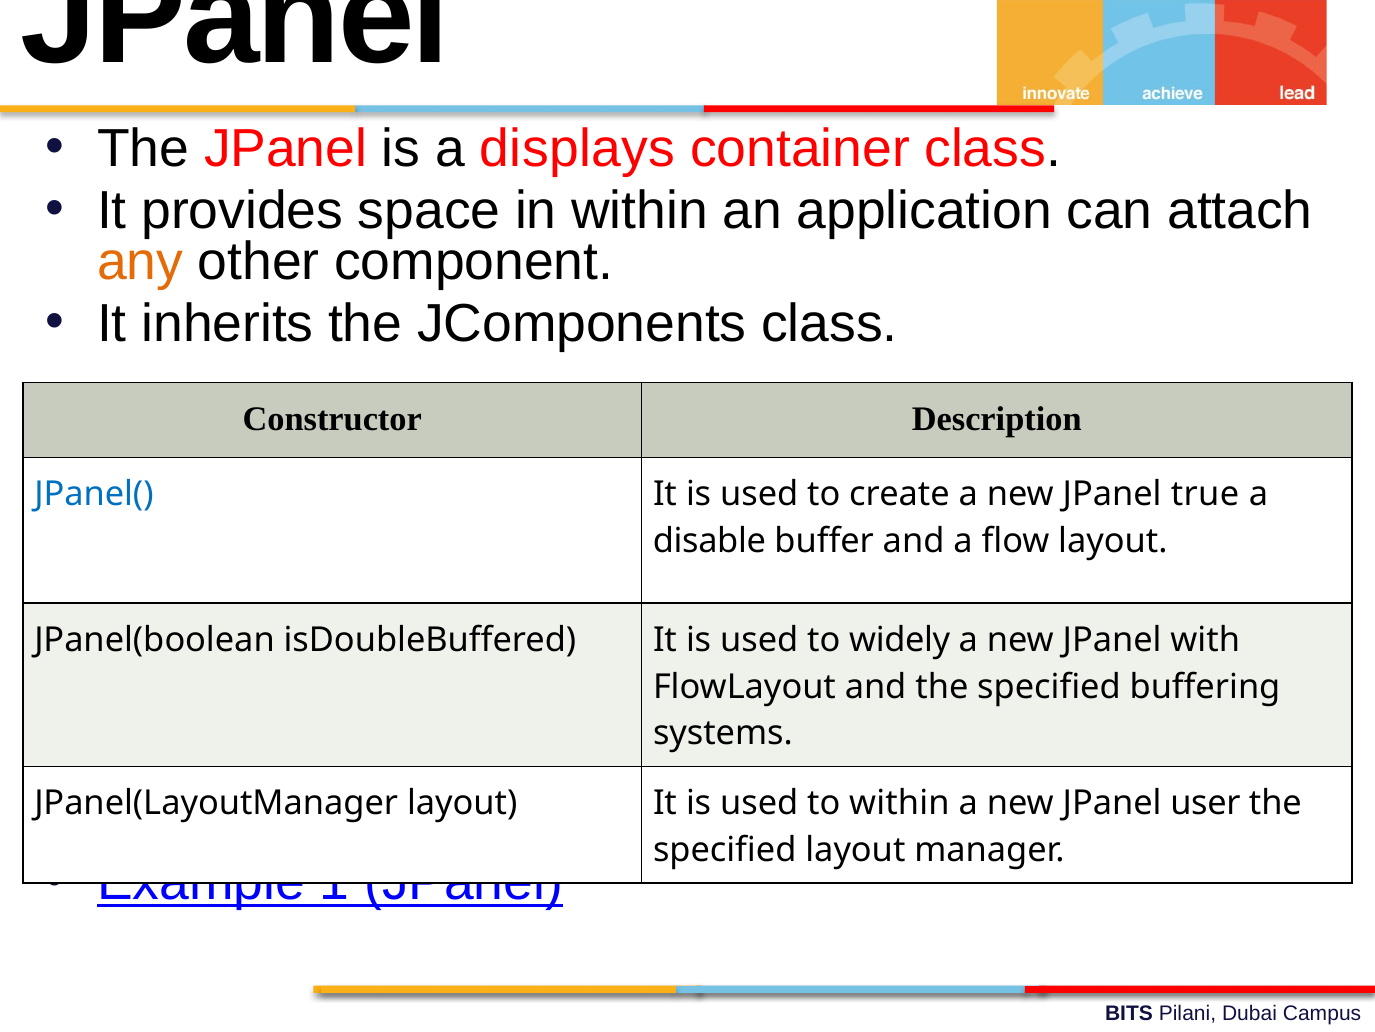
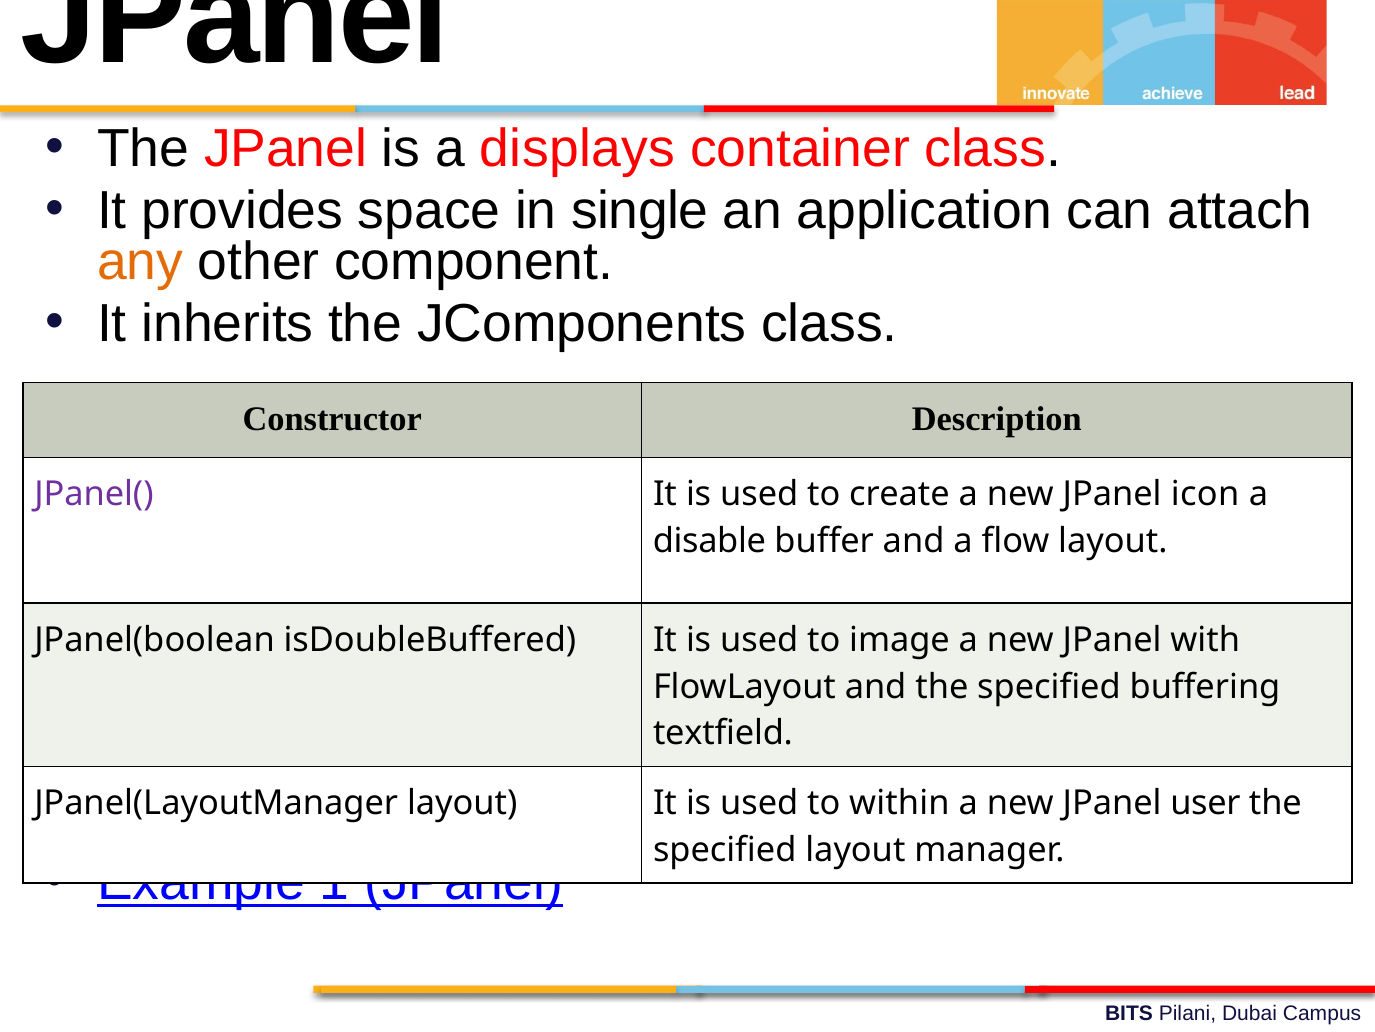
in within: within -> single (640, 211)
JPanel( colour: blue -> purple (94, 494)
true: true -> icon (1205, 494)
widely: widely -> image (900, 639)
systems: systems -> textfield (723, 733)
